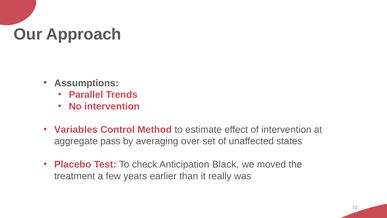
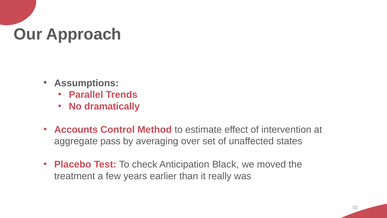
No intervention: intervention -> dramatically (112, 106)
Variables: Variables -> Accounts (76, 129)
